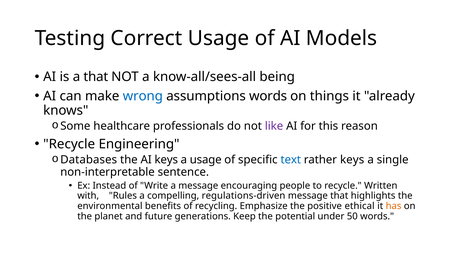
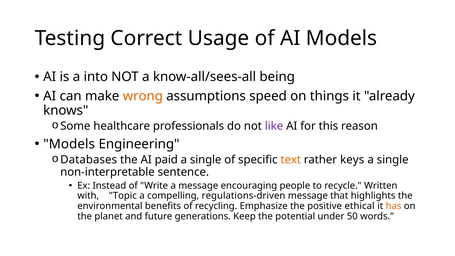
a that: that -> into (96, 77)
wrong colour: blue -> orange (143, 96)
assumptions words: words -> speed (268, 96)
Recycle: Recycle -> Models (69, 144)
AI keys: keys -> paid (166, 160)
usage: usage -> single (206, 160)
text colour: blue -> orange (291, 160)
Rules: Rules -> Topic (123, 196)
